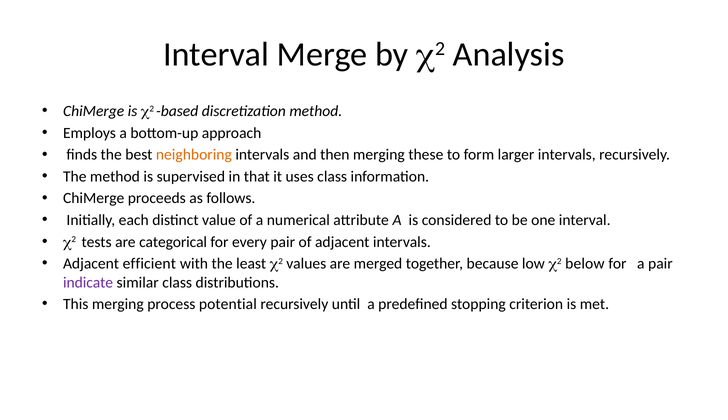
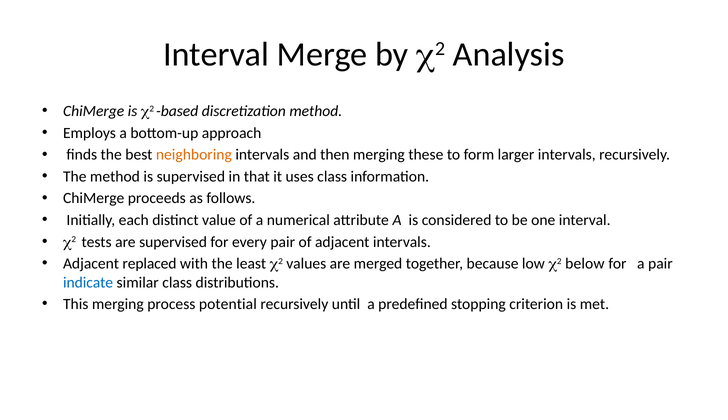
are categorical: categorical -> supervised (173, 242)
efficient: efficient -> replaced (149, 264)
indicate colour: purple -> blue (88, 282)
